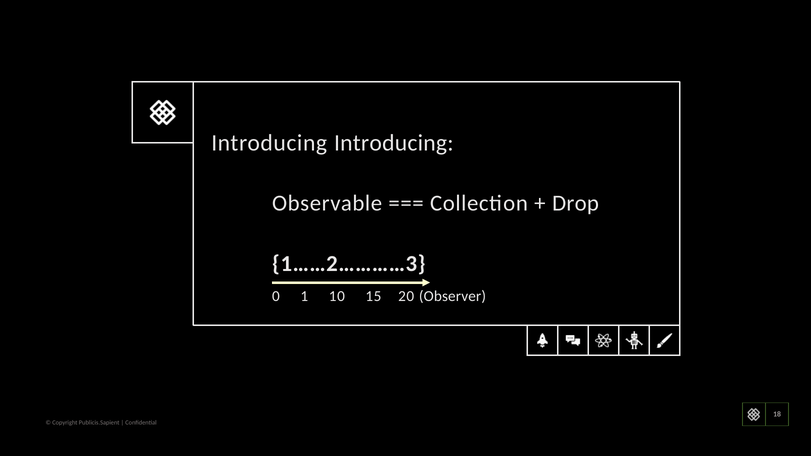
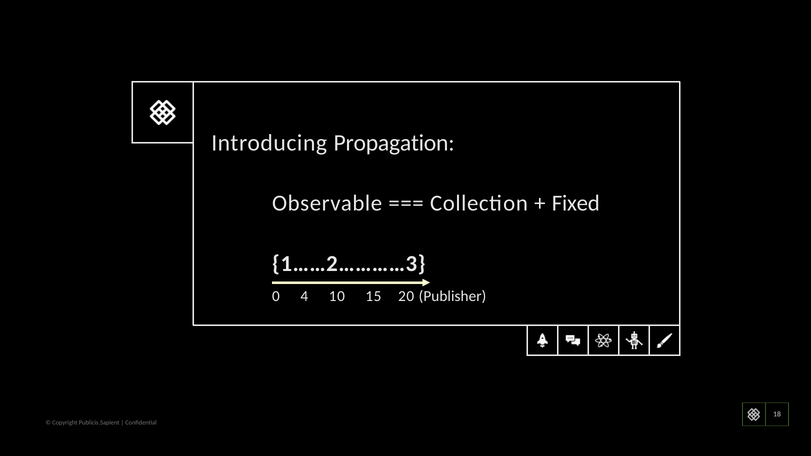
Introducing Introducing: Introducing -> Propagation (394, 143)
Drop: Drop -> Fixed (576, 204)
1: 1 -> 4 (304, 296)
Observer: Observer -> Publisher (453, 296)
